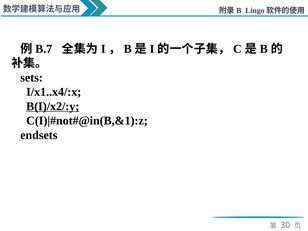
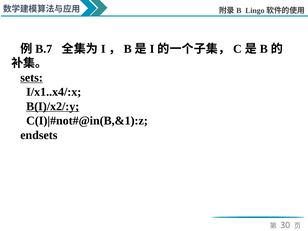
sets underline: none -> present (32, 78)
